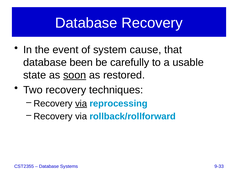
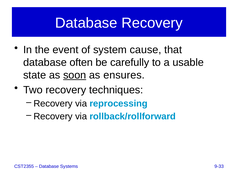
been: been -> often (81, 63)
restored: restored -> ensures (124, 75)
via underline: present -> none (81, 104)
